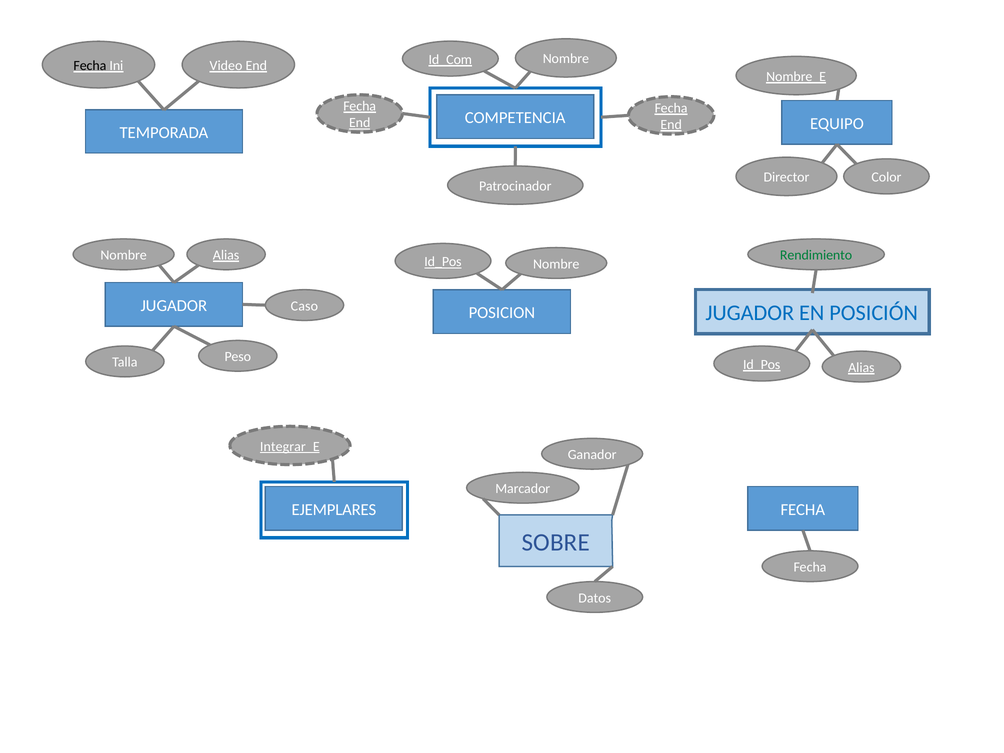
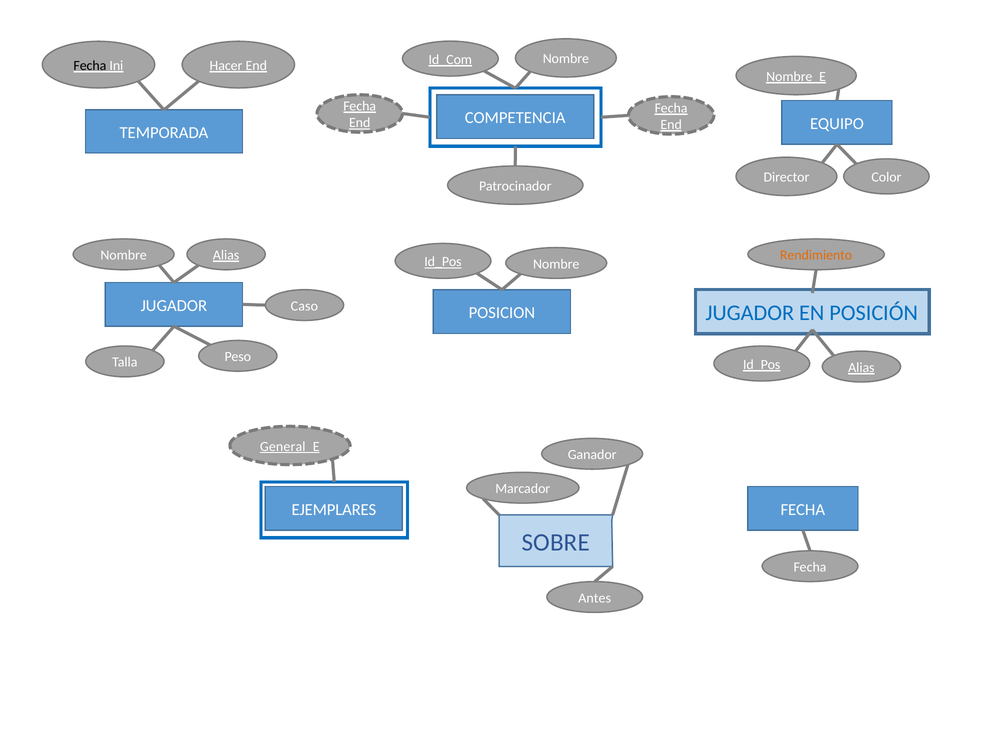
Video: Video -> Hacer (226, 66)
Rendimiento colour: green -> orange (816, 255)
Integrar_E: Integrar_E -> General_E (290, 446)
Datos: Datos -> Antes (595, 598)
